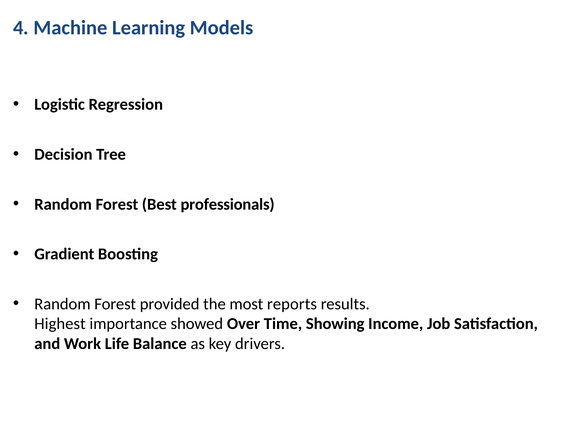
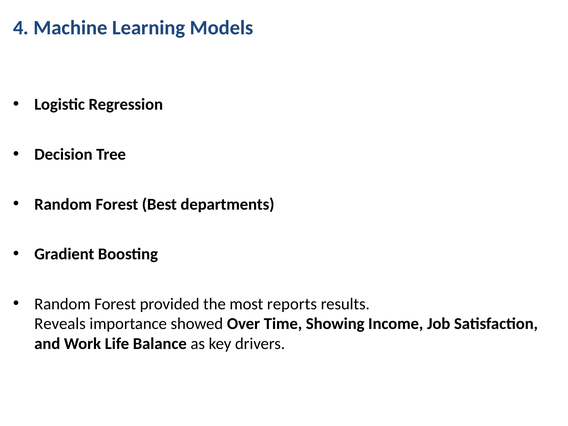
professionals: professionals -> departments (227, 204)
Highest: Highest -> Reveals (60, 324)
